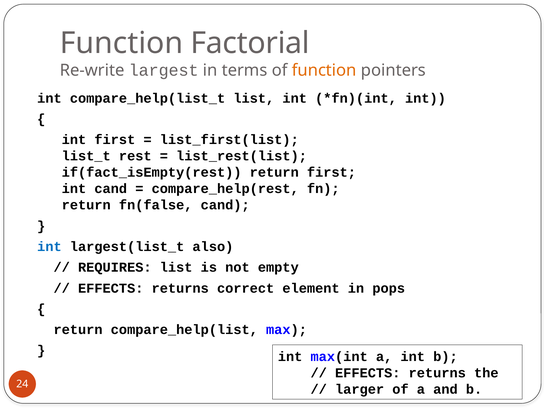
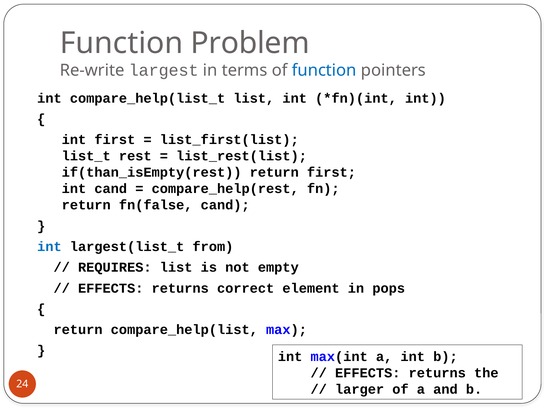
Factorial: Factorial -> Problem (250, 43)
function colour: orange -> blue (324, 70)
if(fact_isEmpty(rest: if(fact_isEmpty(rest -> if(than_isEmpty(rest (152, 172)
also: also -> from (213, 247)
